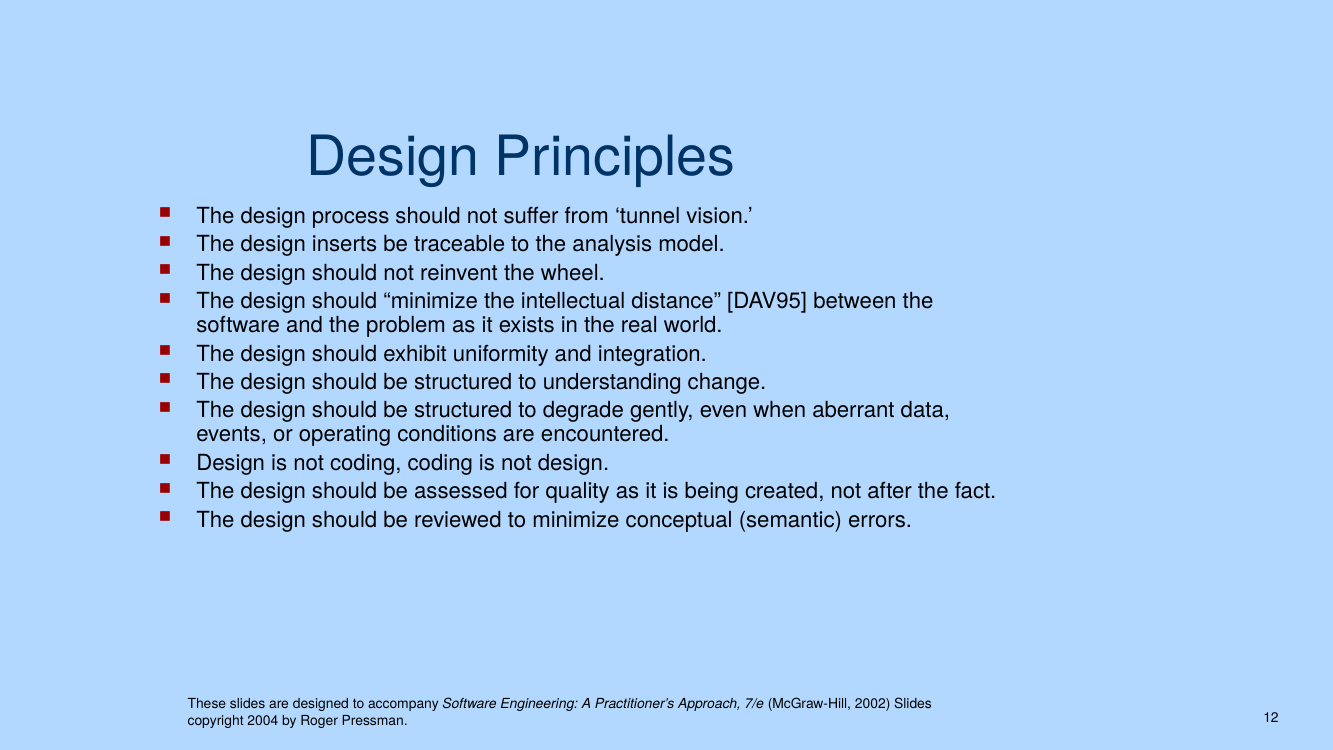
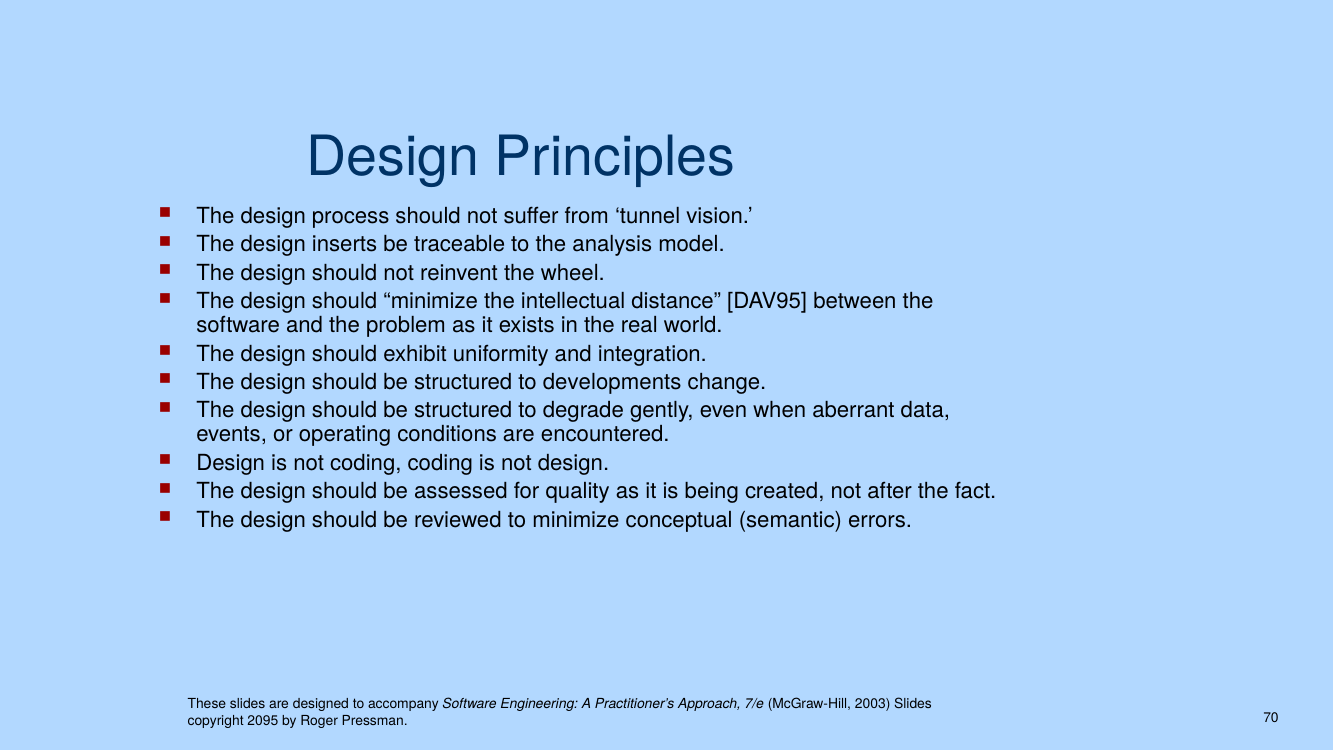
understanding: understanding -> developments (612, 382)
2002: 2002 -> 2003 (873, 704)
2004: 2004 -> 2095 (263, 721)
12: 12 -> 70 (1271, 718)
